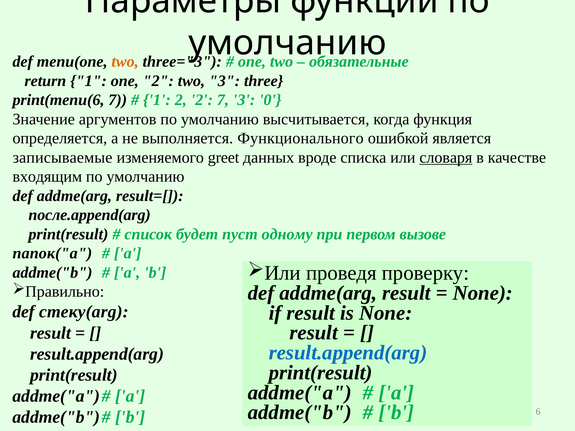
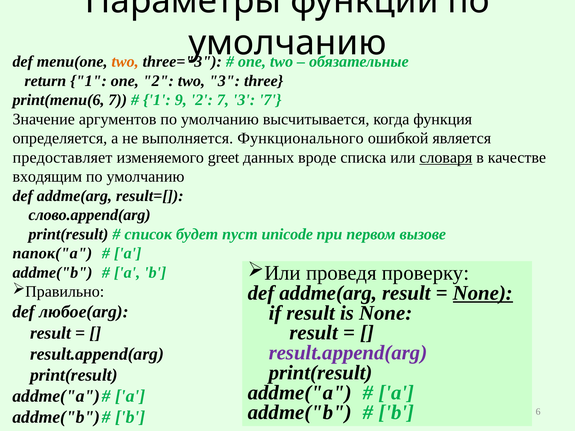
1 2: 2 -> 9 (181, 100)
3 0: 0 -> 7 (270, 100)
записываемые: записываемые -> предоставляет (63, 158)
после.append(arg: после.append(arg -> слово.append(arg (90, 215)
одному: одному -> unicode (287, 234)
None underline: none -> present (483, 293)
стеку(arg: стеку(arg -> любое(arg (84, 312)
result.append(arg colour: blue -> purple (348, 353)
